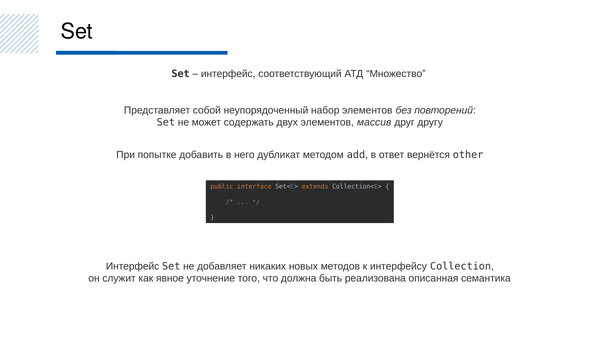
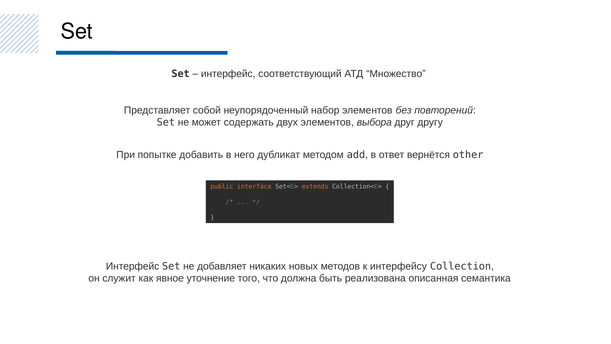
массив: массив -> выбора (374, 122)
